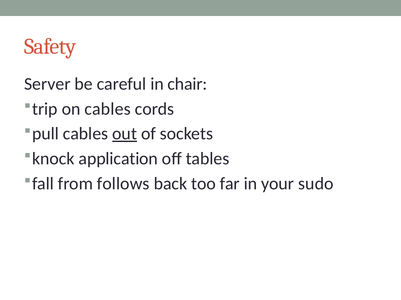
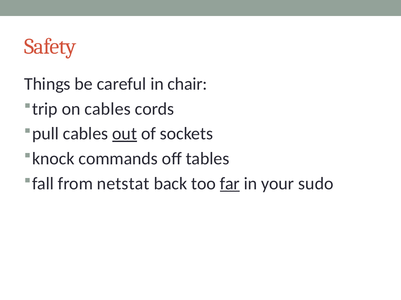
Server: Server -> Things (47, 84)
application: application -> commands (118, 159)
follows: follows -> netstat (123, 184)
far underline: none -> present (230, 184)
